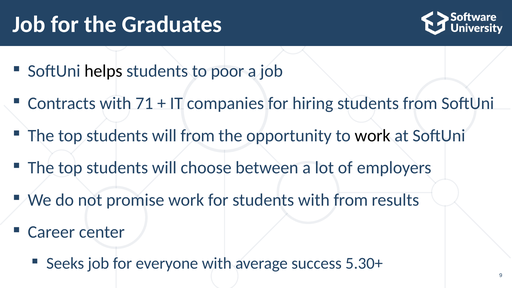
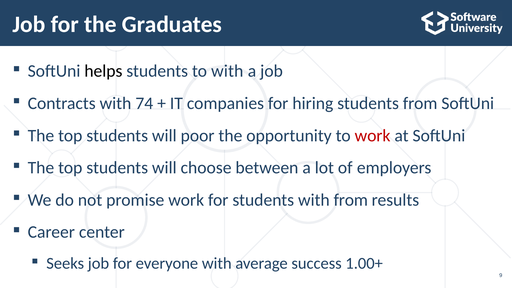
to poor: poor -> with (227, 71)
71: 71 -> 74 (144, 103)
will from: from -> poor (198, 136)
work colour: black -> red (373, 136)
5.30+: 5.30+ -> 1.00+ (364, 263)
